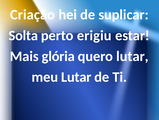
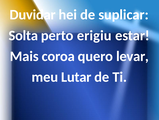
Criação: Criação -> Duvidar (33, 15)
glória: glória -> coroa (58, 56)
quero lutar: lutar -> levar (132, 56)
